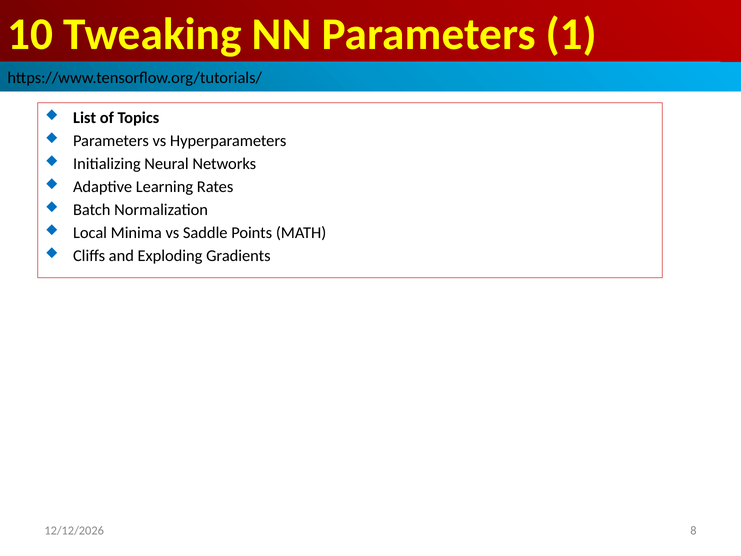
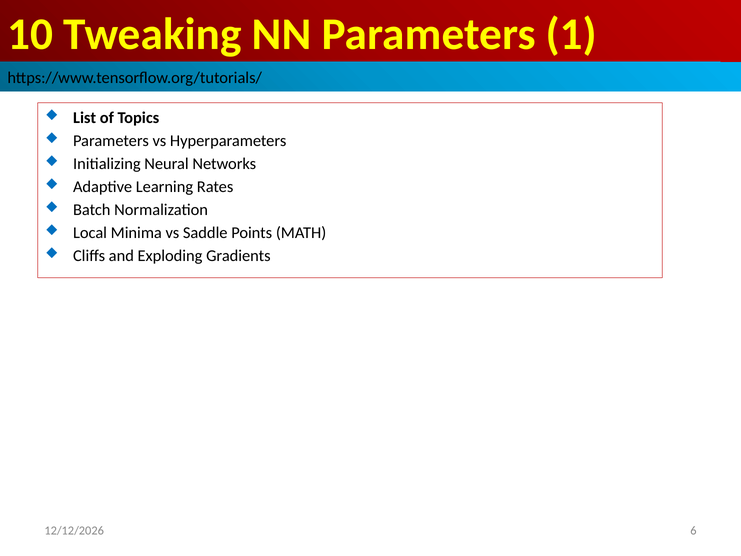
8: 8 -> 6 (693, 531)
